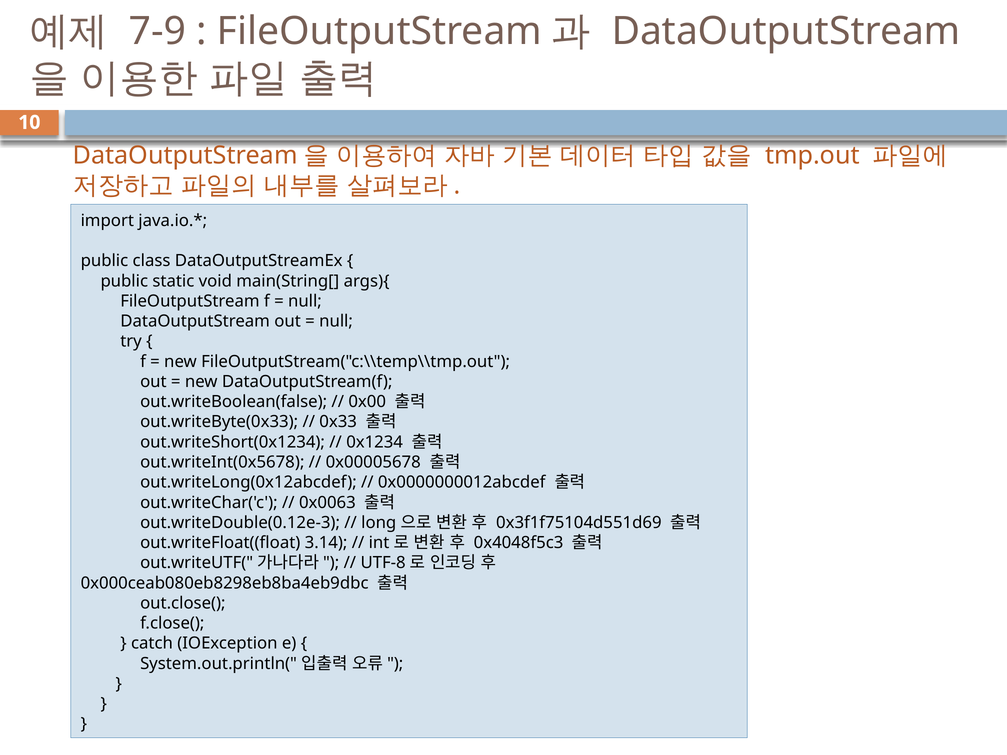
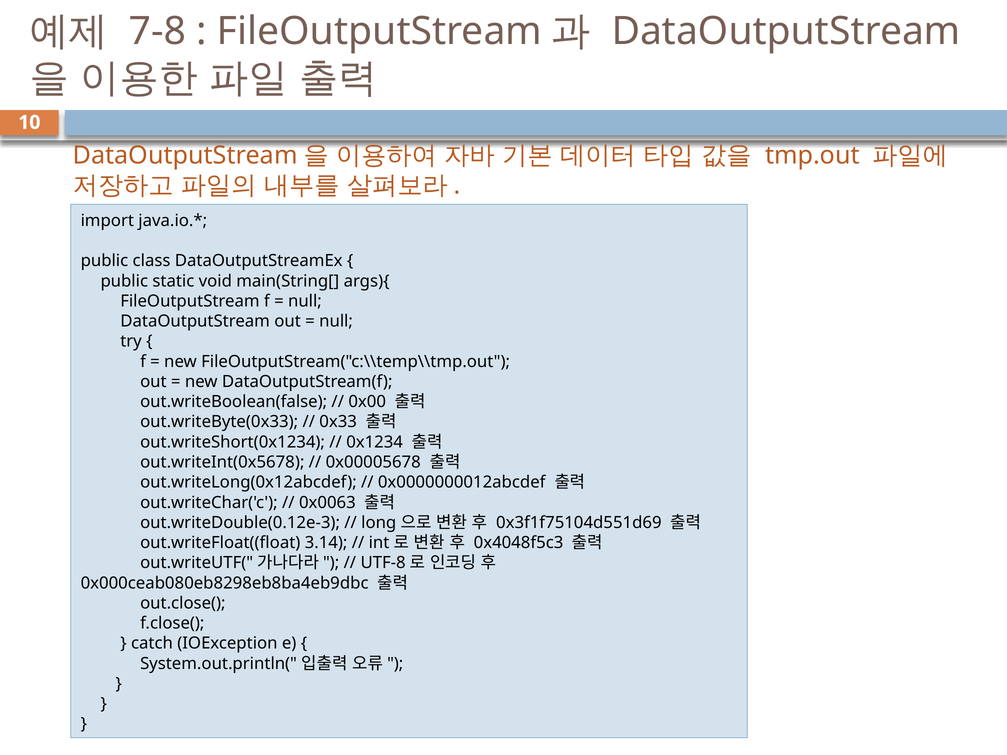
7-9: 7-9 -> 7-8 (158, 31)
